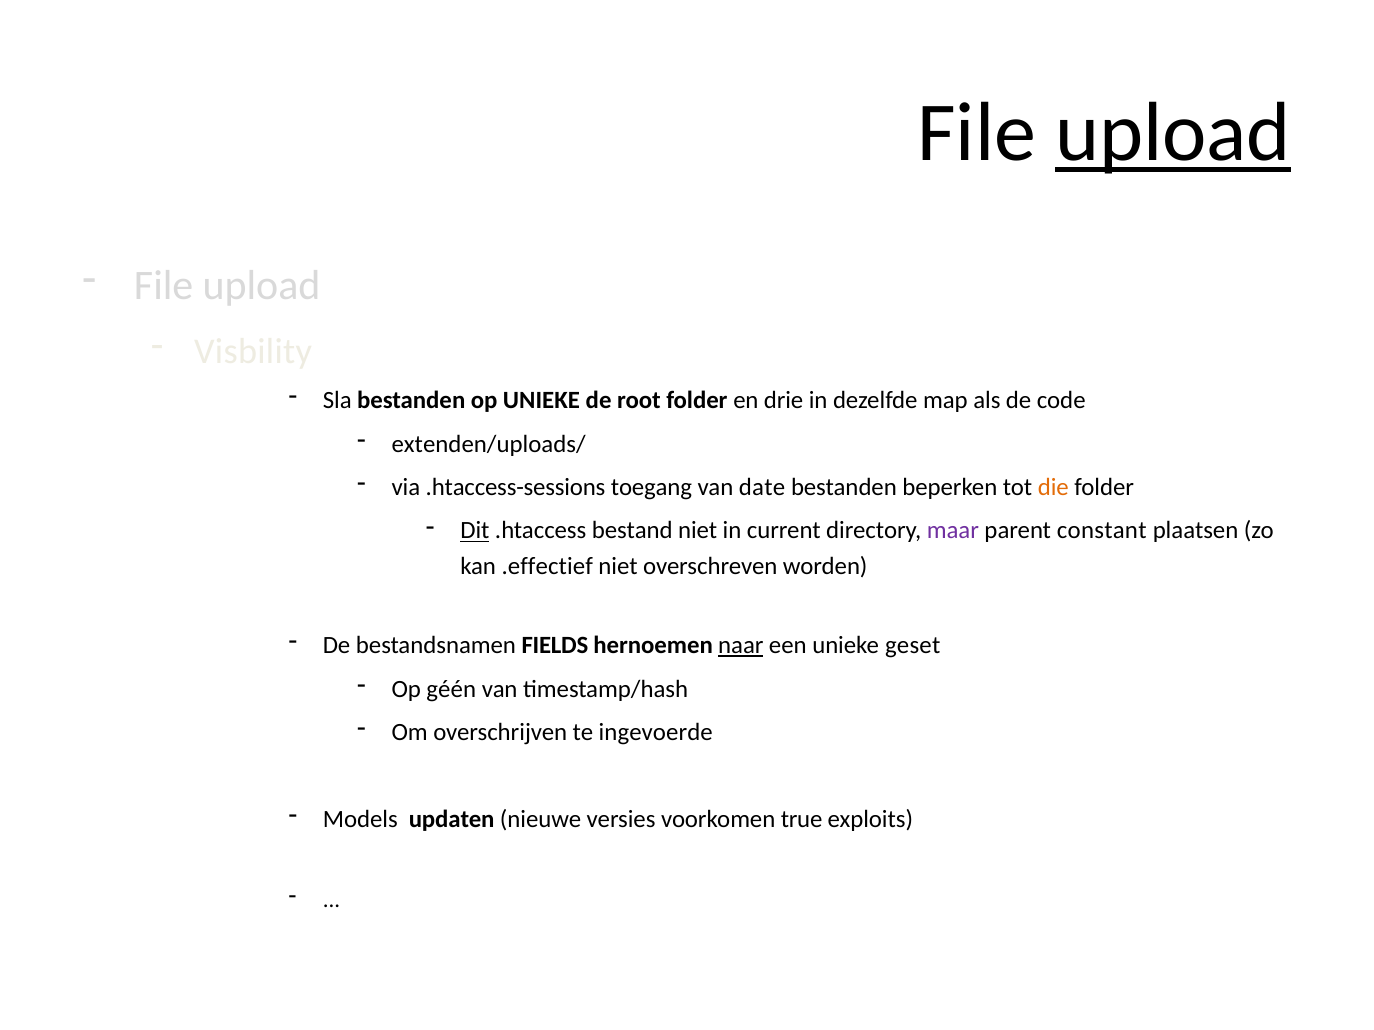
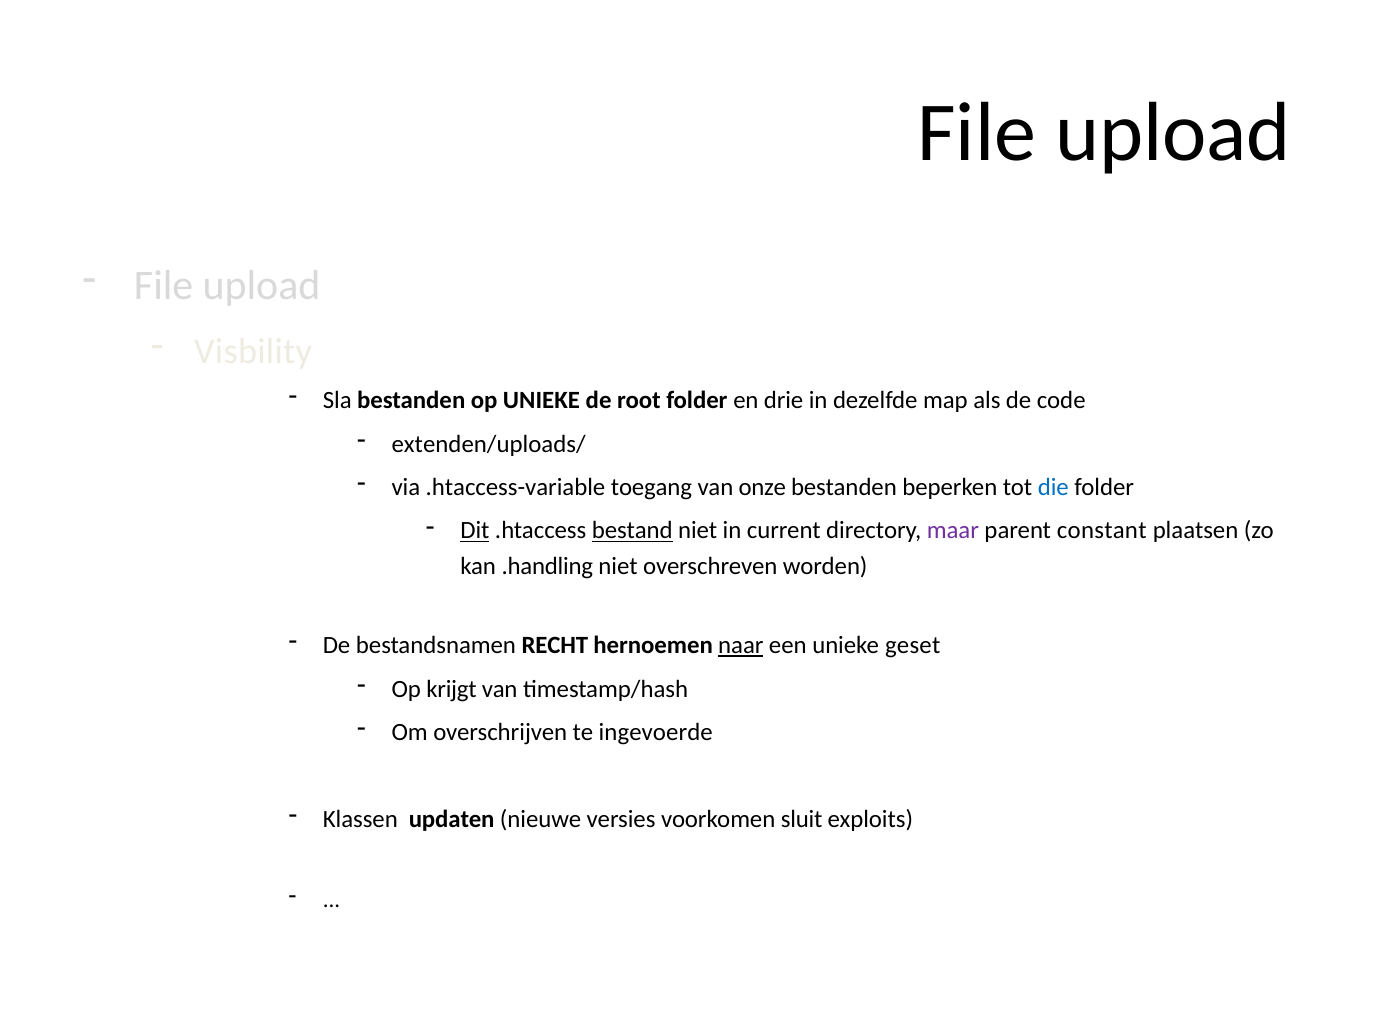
upload underline: present -> none (1173, 133)
.htaccess-sessions: .htaccess-sessions -> .htaccess-variable (515, 488)
date: date -> onze (762, 488)
die colour: orange -> blue (1053, 488)
bestand underline: none -> present (632, 531)
.effectief: .effectief -> .handling (547, 567)
FIELDS: FIELDS -> RECHT (555, 646)
géén: géén -> krijgt (452, 689)
Models: Models -> Klassen (360, 819)
true: true -> sluit (802, 819)
